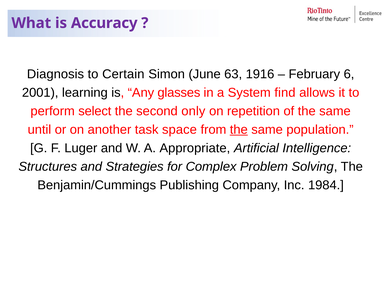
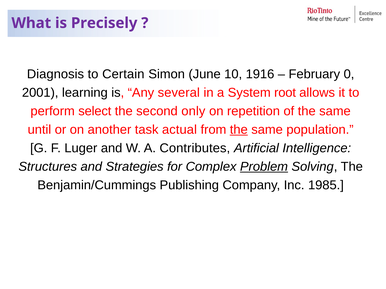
Accuracy: Accuracy -> Precisely (104, 23)
63: 63 -> 10 (233, 74)
6: 6 -> 0 (349, 74)
glasses: glasses -> several (179, 93)
find: find -> root (285, 93)
space: space -> actual (179, 130)
Appropriate: Appropriate -> Contributes (195, 148)
Problem underline: none -> present (264, 167)
1984: 1984 -> 1985 (326, 185)
